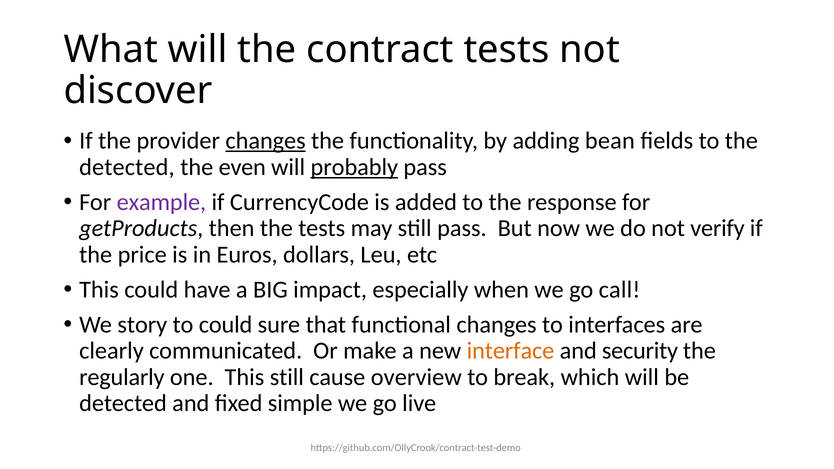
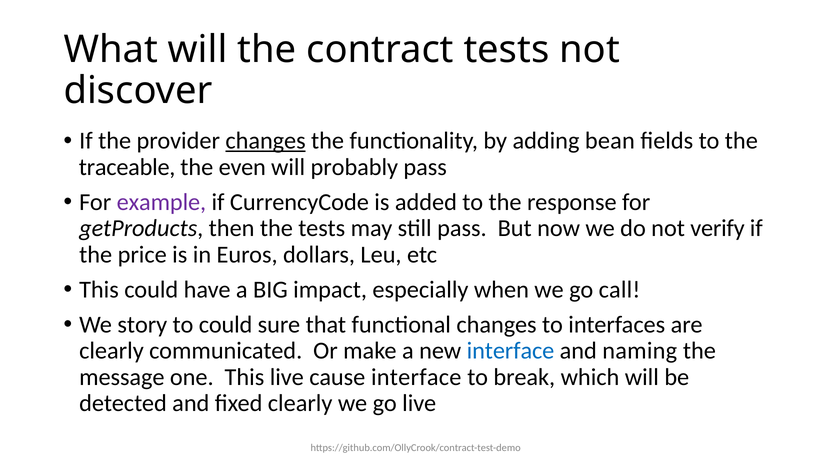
detected: detected -> traceable (127, 167)
probably underline: present -> none (354, 167)
interface colour: orange -> blue (511, 351)
security: security -> naming (640, 351)
regularly: regularly -> message (122, 377)
This still: still -> live (287, 377)
cause overview: overview -> interface (416, 377)
fixed simple: simple -> clearly (300, 404)
